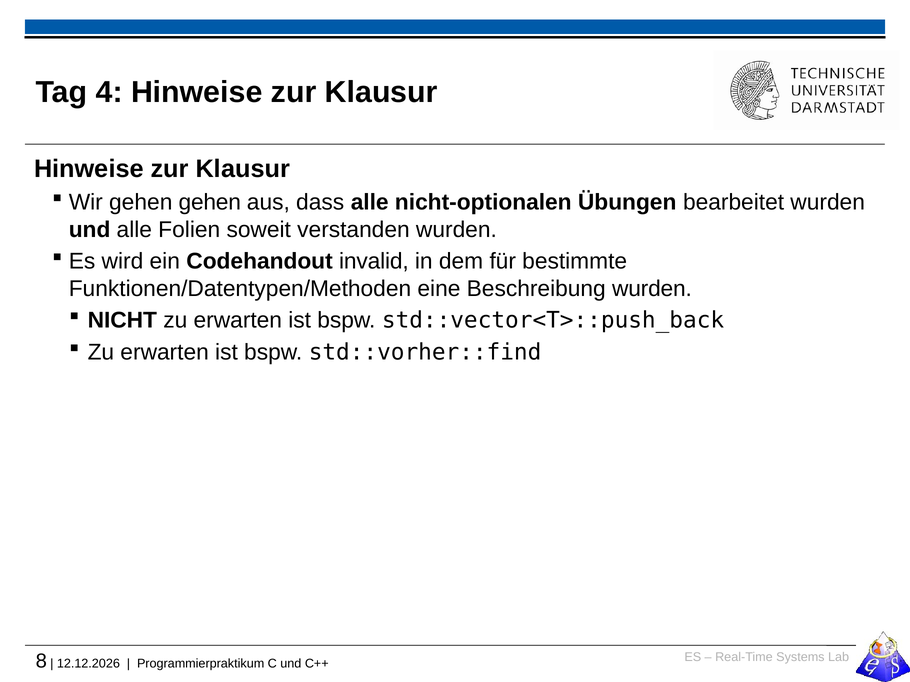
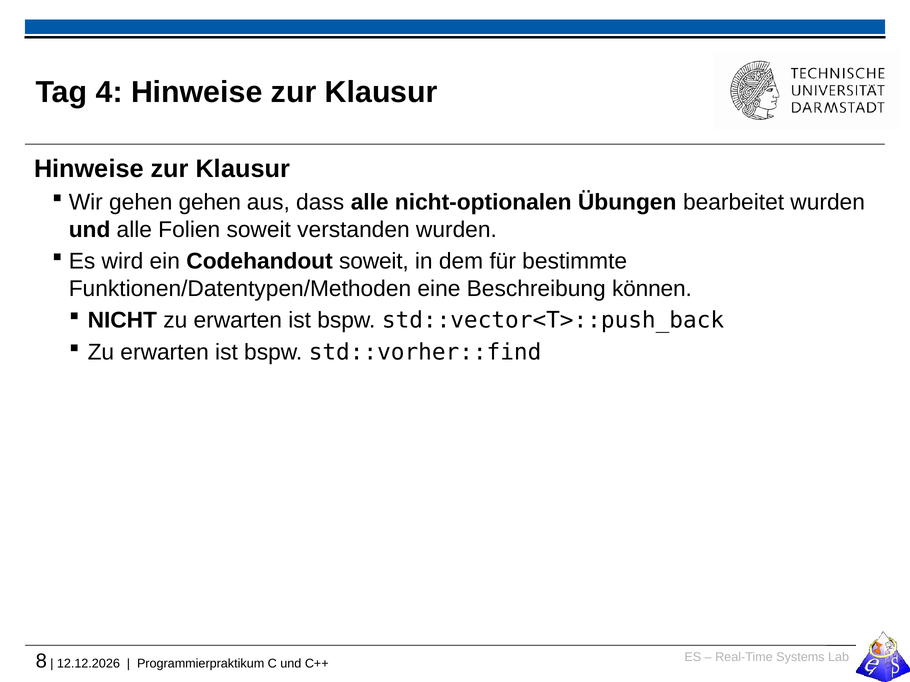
Codehandout invalid: invalid -> soweit (374, 262)
Beschreibung wurden: wurden -> können (652, 289)
